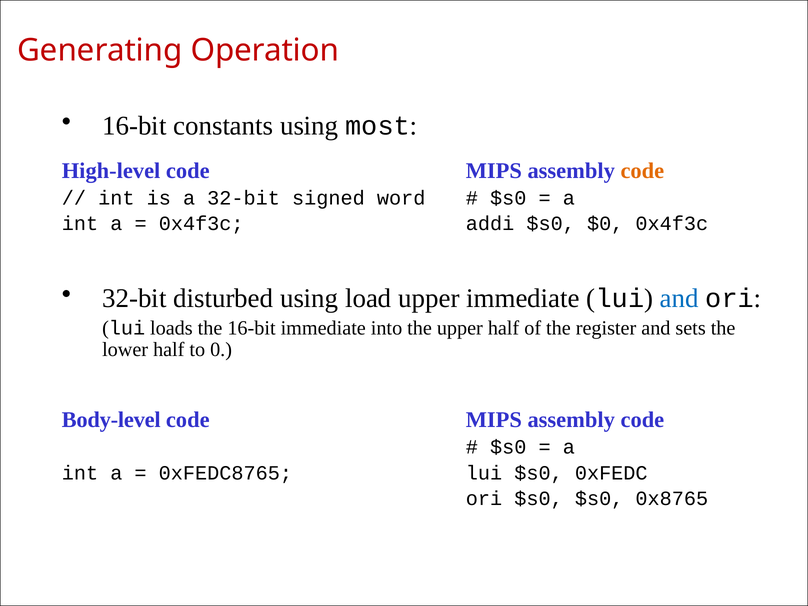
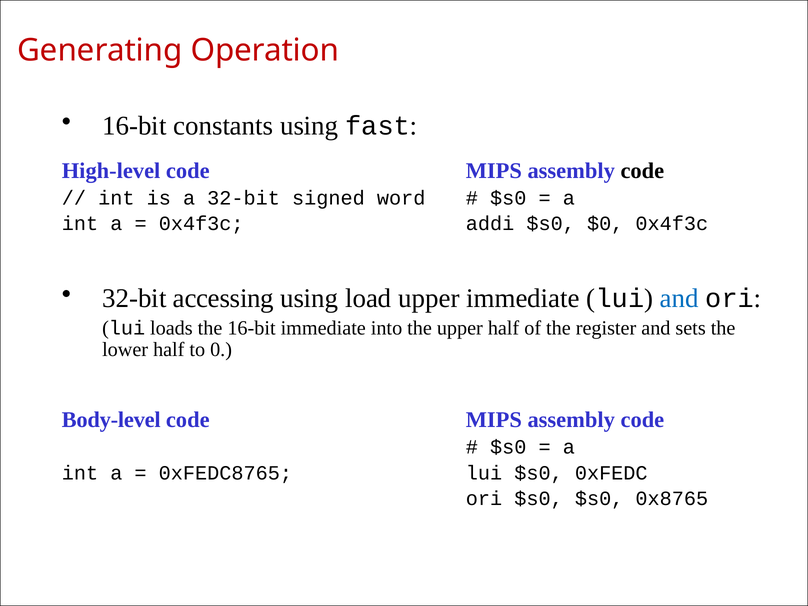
most: most -> fast (378, 126)
code colour: orange -> black (642, 171)
disturbed: disturbed -> accessing (223, 298)
